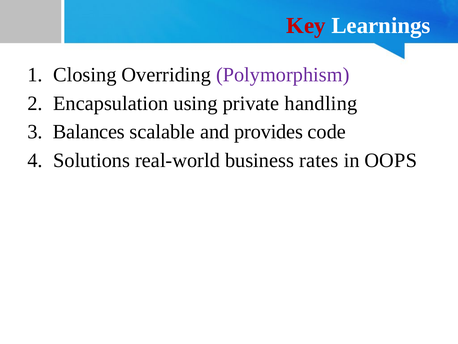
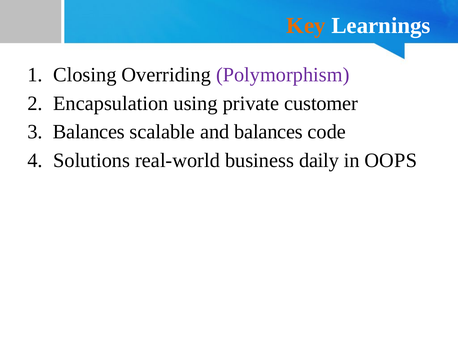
Key colour: red -> orange (306, 26)
handling: handling -> customer (321, 103)
and provides: provides -> balances (269, 132)
rates: rates -> daily (319, 160)
